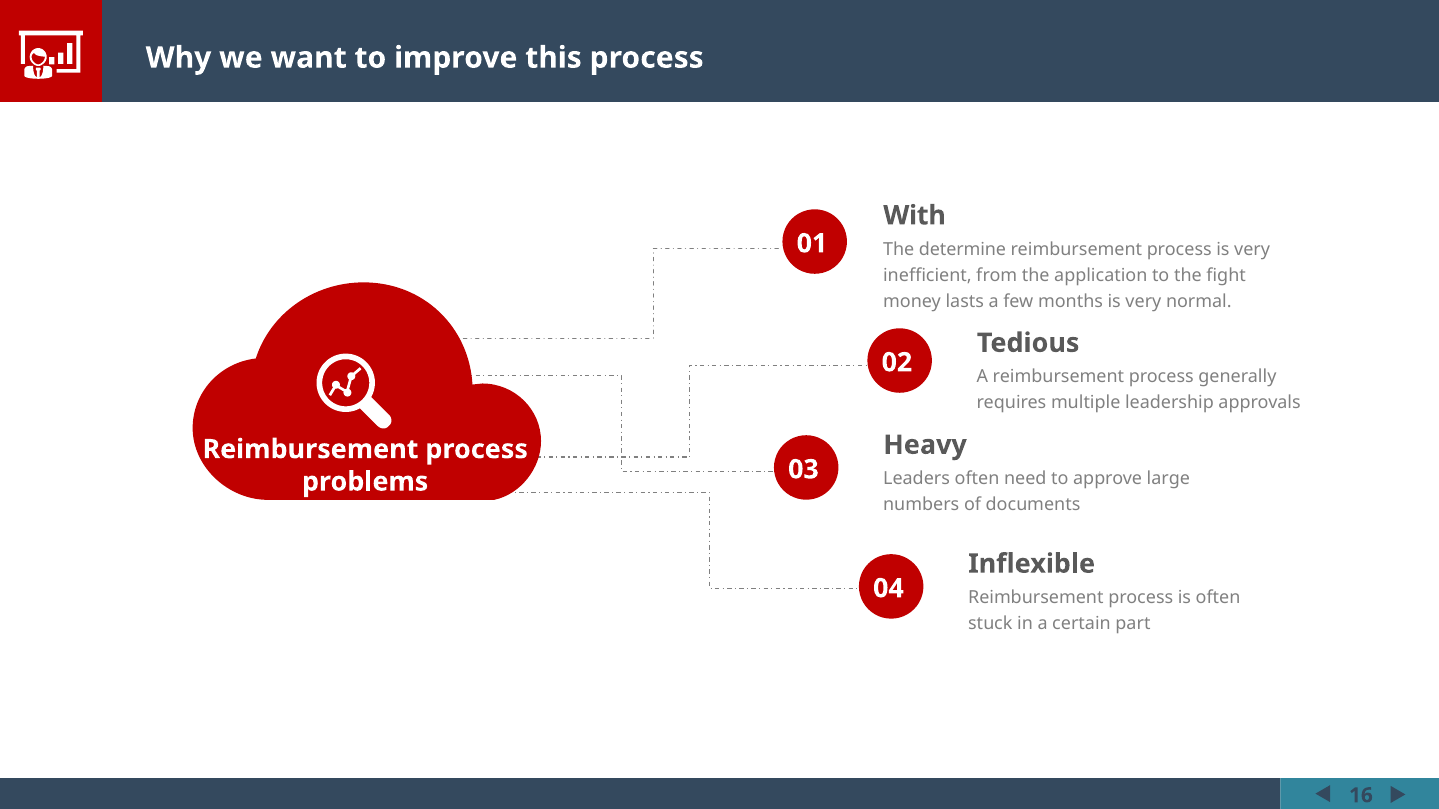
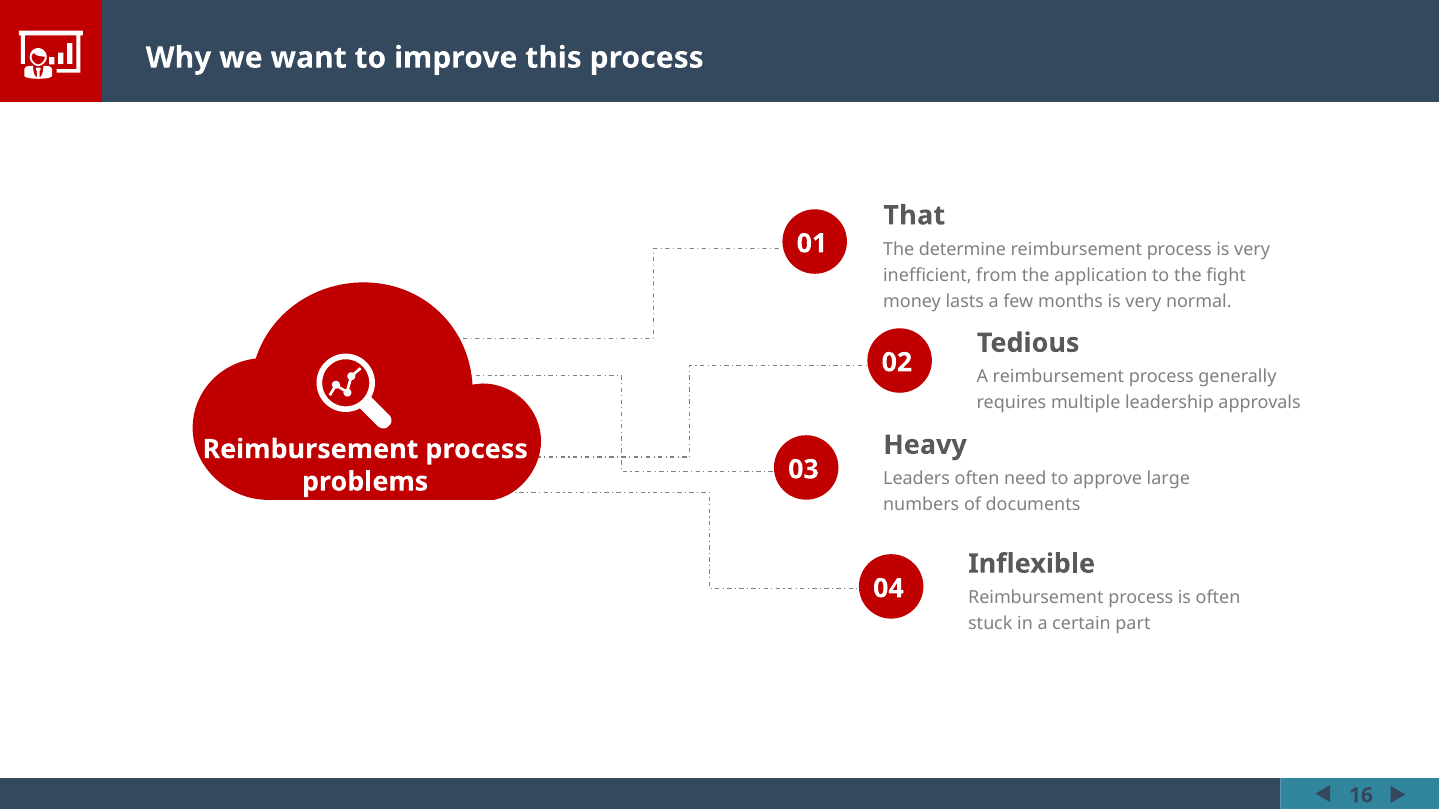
With: With -> That (914, 216)
